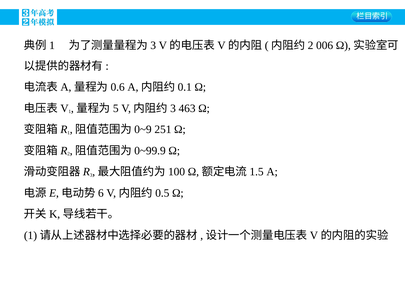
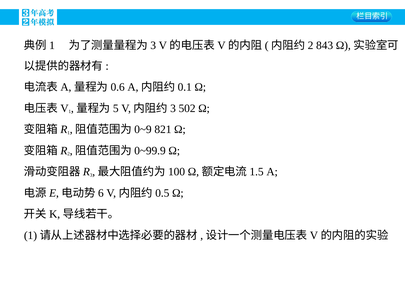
006: 006 -> 843 (325, 46)
463: 463 -> 502 (187, 108)
251: 251 -> 821 (163, 129)
